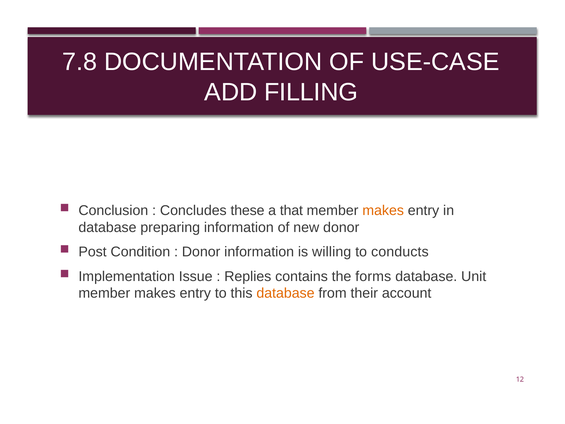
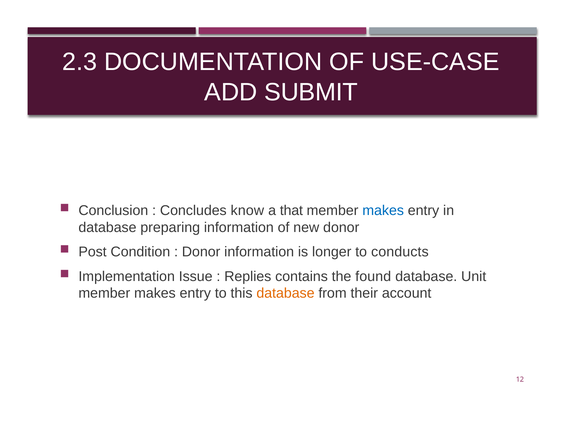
7.8: 7.8 -> 2.3 (80, 62)
FILLING: FILLING -> SUBMIT (311, 92)
these: these -> know (247, 210)
makes colour: orange -> blue (383, 210)
willing: willing -> longer (332, 252)
forms: forms -> found (373, 276)
